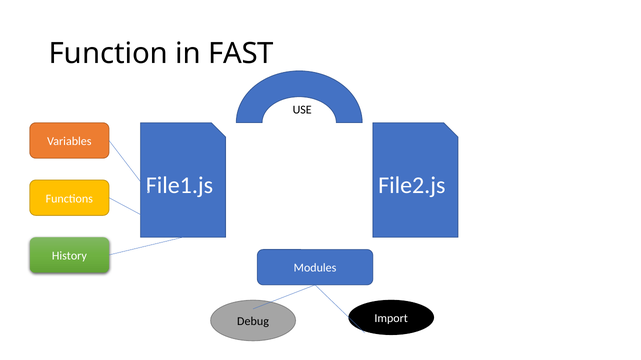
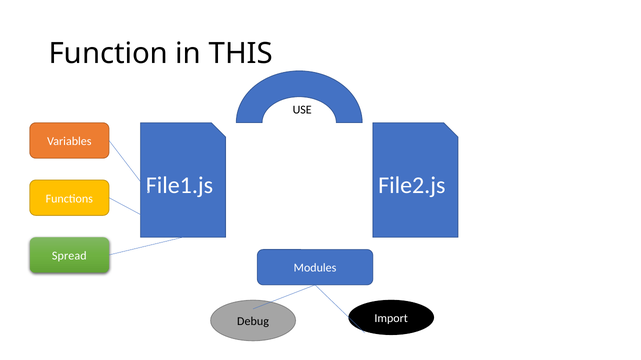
FAST: FAST -> THIS (241, 54)
History: History -> Spread (69, 256)
